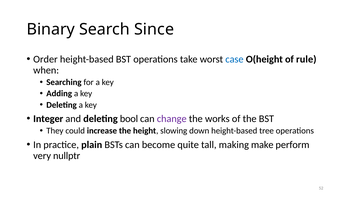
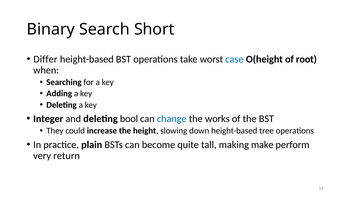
Since: Since -> Short (154, 29)
Order: Order -> Differ (45, 59)
rule: rule -> root (306, 59)
change colour: purple -> blue (172, 119)
nullptr: nullptr -> return (67, 156)
